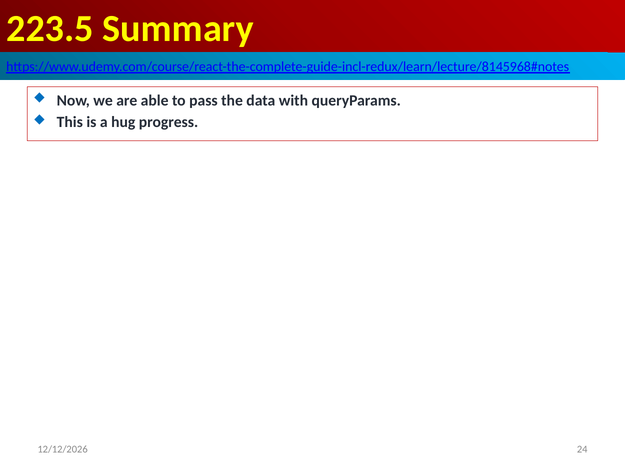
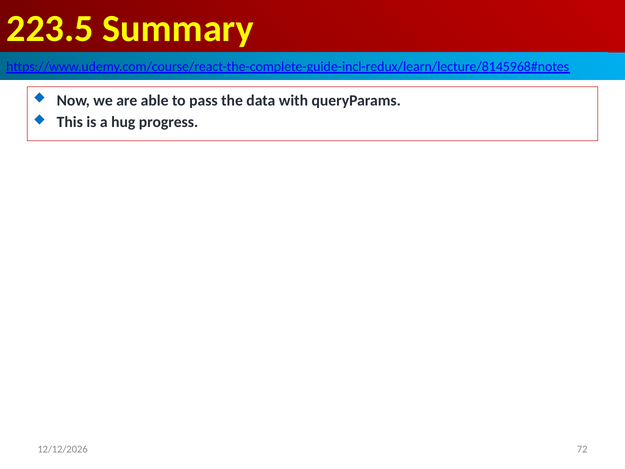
24: 24 -> 72 (582, 449)
